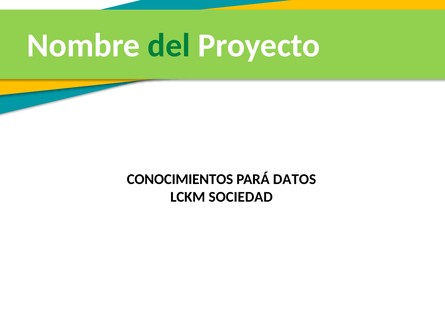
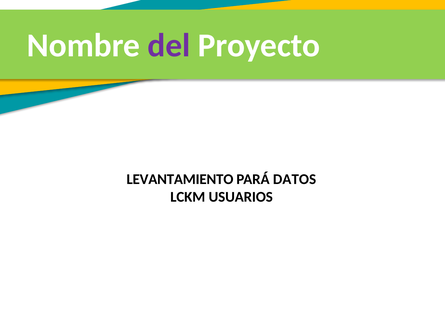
del colour: green -> purple (169, 46)
CONOCIMIENTOS: CONOCIMIENTOS -> LEVANTAMIENTO (180, 179)
SOCIEDAD: SOCIEDAD -> USUARIOS (241, 197)
